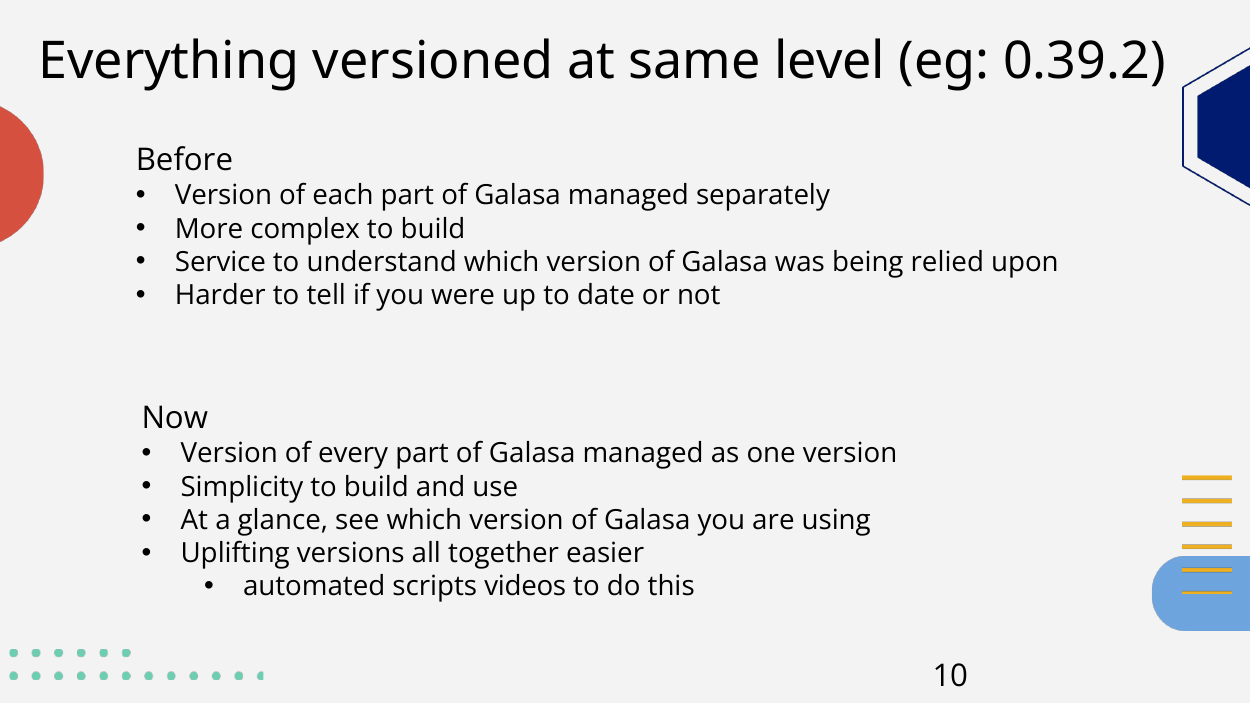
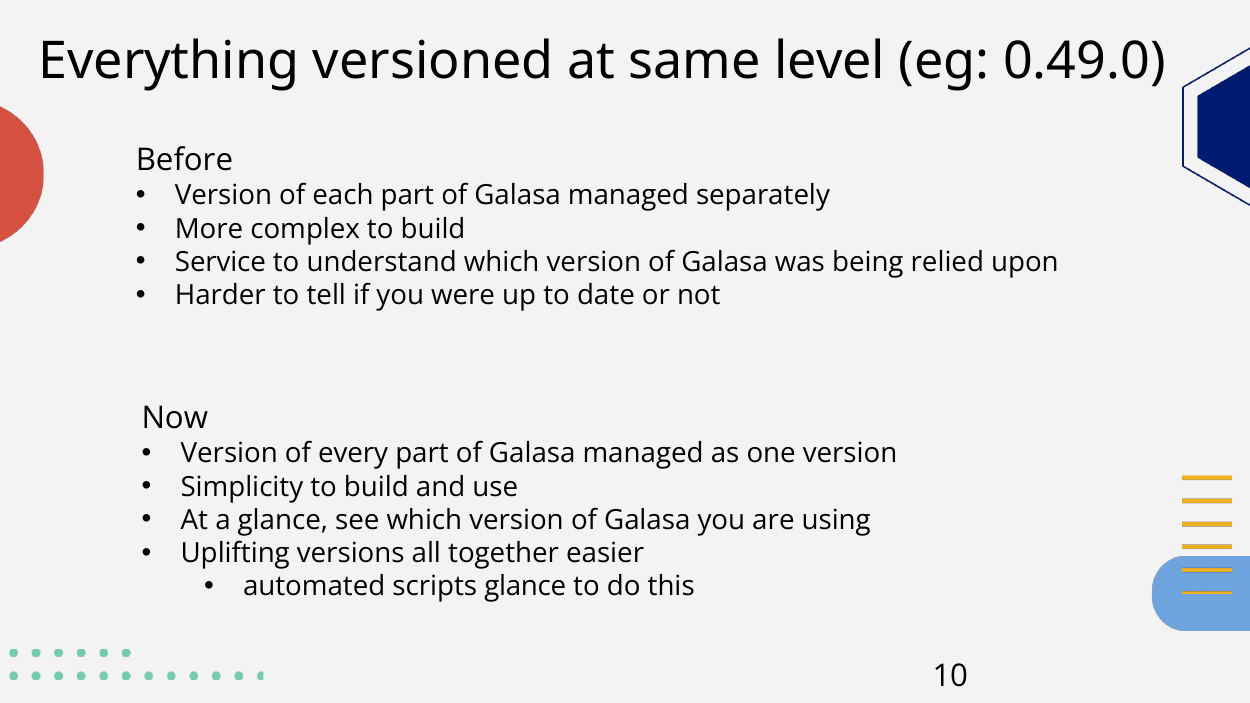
0.39.2: 0.39.2 -> 0.49.0 (1084, 62)
scripts videos: videos -> glance (525, 587)
